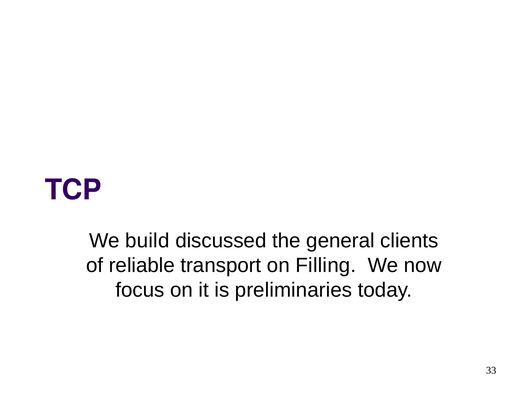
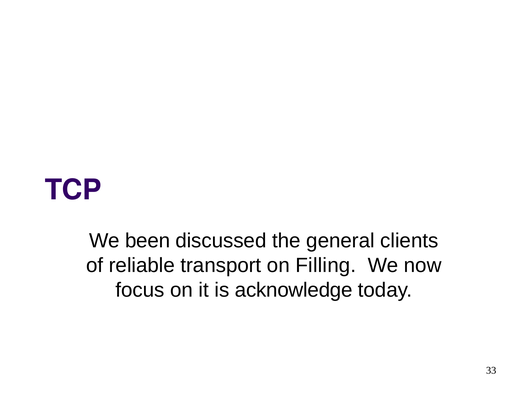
build: build -> been (148, 241)
preliminaries: preliminaries -> acknowledge (294, 290)
